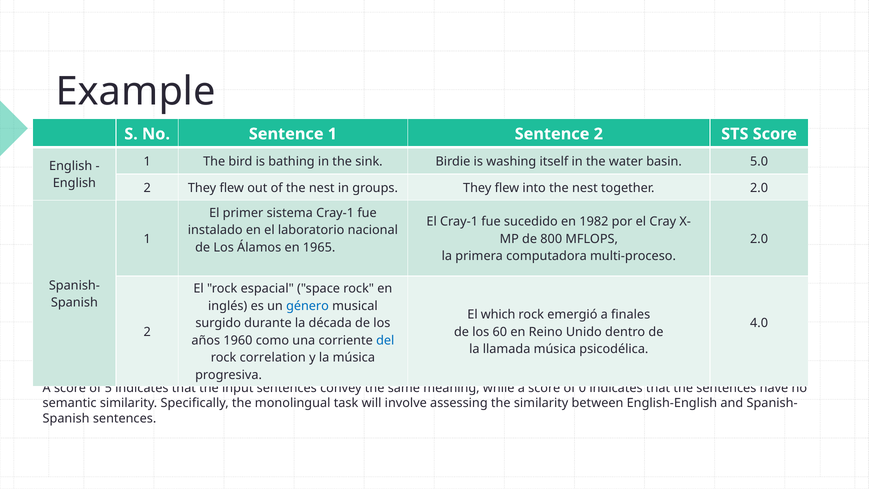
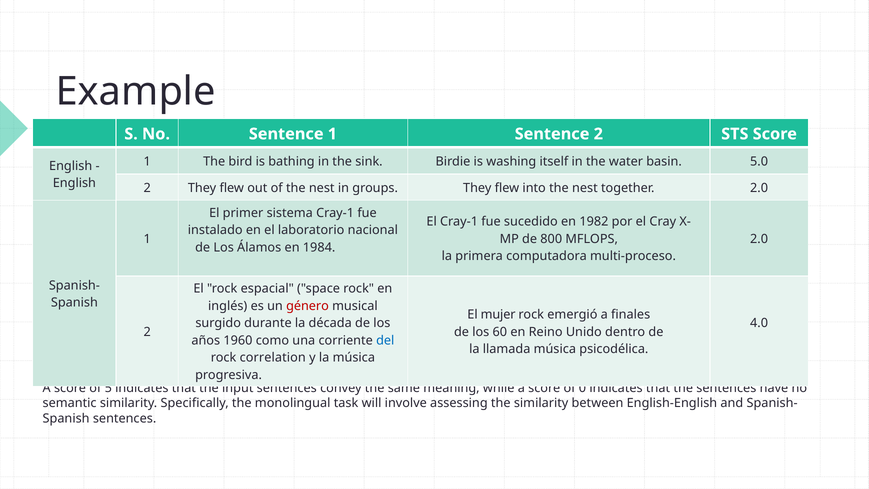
1965: 1965 -> 1984 (319, 247)
género colour: blue -> red (307, 306)
which: which -> mujer (498, 314)
